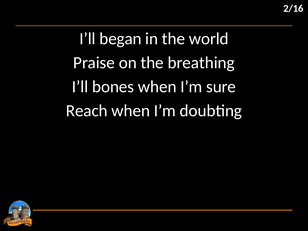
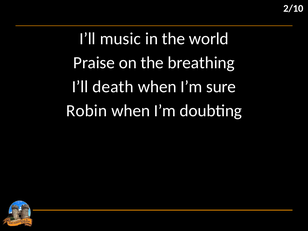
2/16: 2/16 -> 2/10 (293, 8)
began: began -> music (120, 39)
bones: bones -> death (113, 87)
Reach: Reach -> Robin (87, 111)
